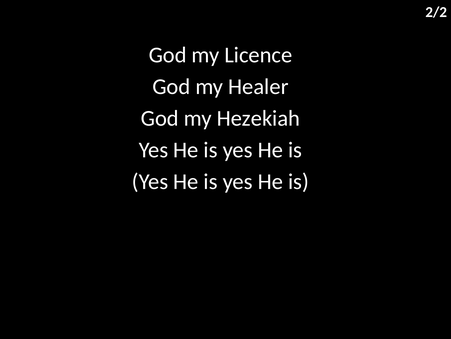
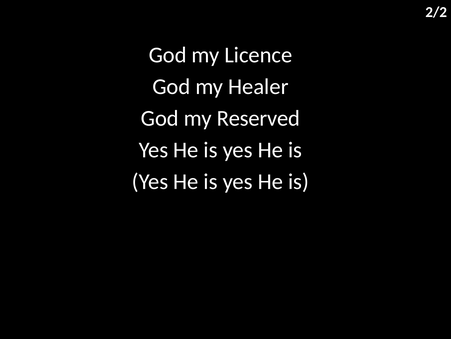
Hezekiah: Hezekiah -> Reserved (258, 118)
